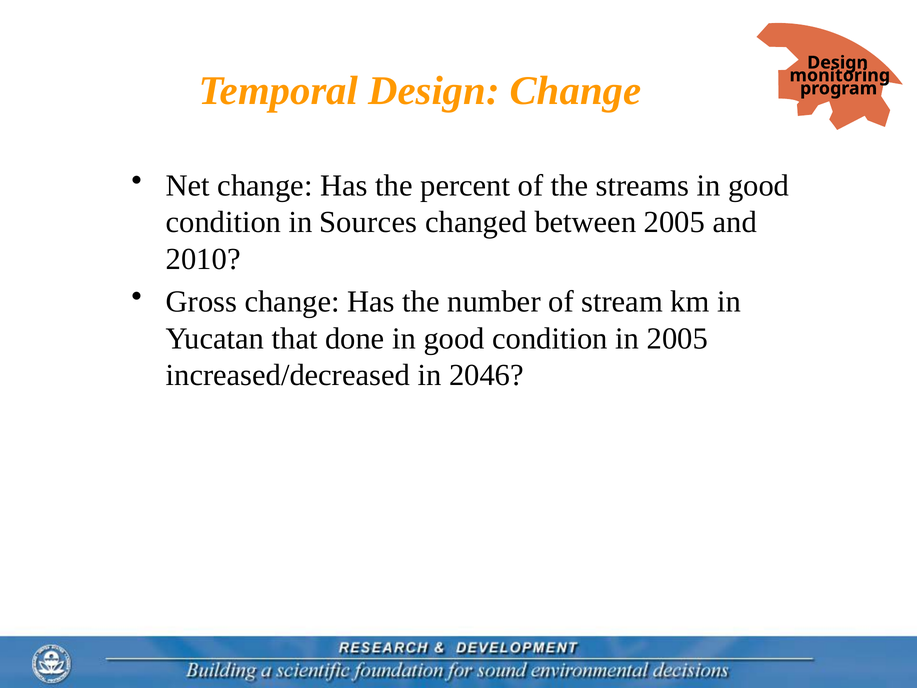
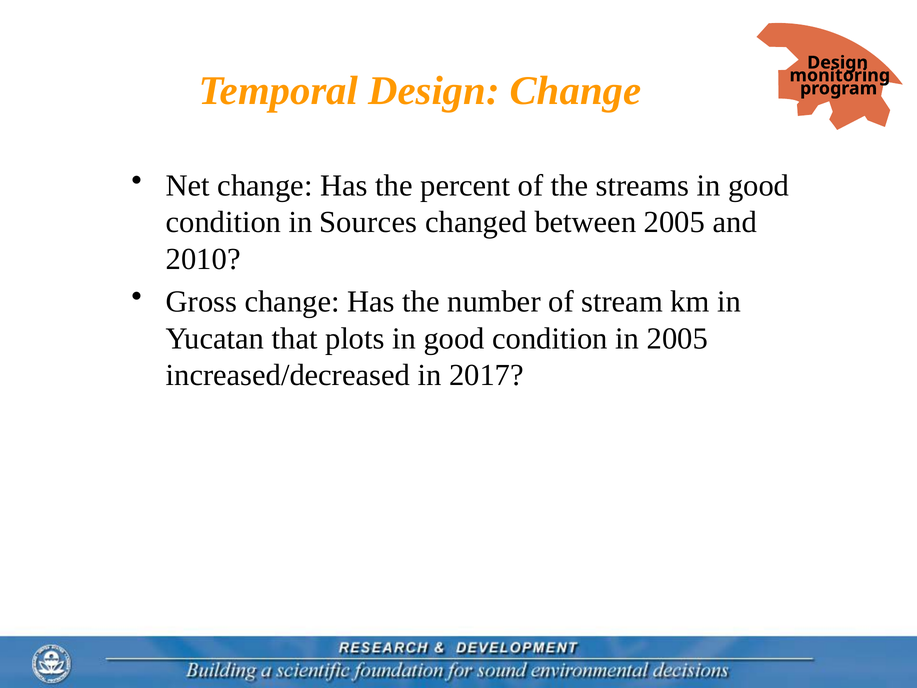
done: done -> plots (355, 338)
2046: 2046 -> 2017 (486, 375)
